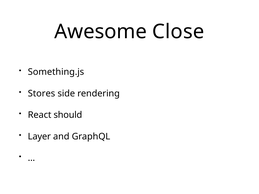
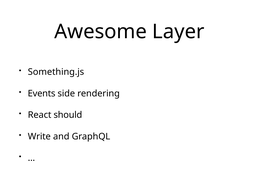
Close: Close -> Layer (178, 32)
Stores: Stores -> Events (42, 94)
Layer: Layer -> Write (39, 137)
